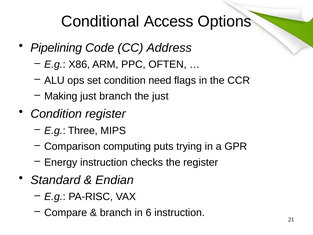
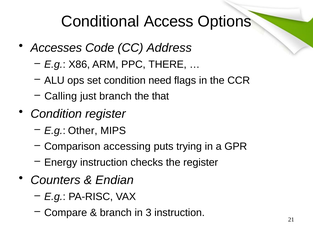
Pipelining: Pipelining -> Accesses (56, 48)
OFTEN: OFTEN -> THERE (168, 64)
Making: Making -> Calling (61, 96)
the just: just -> that (160, 96)
Three: Three -> Other (83, 131)
computing: computing -> accessing (127, 146)
Standard: Standard -> Counters (55, 180)
6: 6 -> 3 (149, 212)
